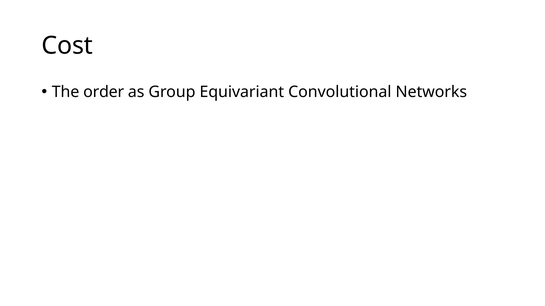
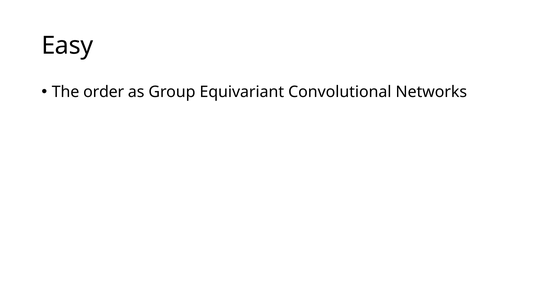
Cost: Cost -> Easy (67, 46)
